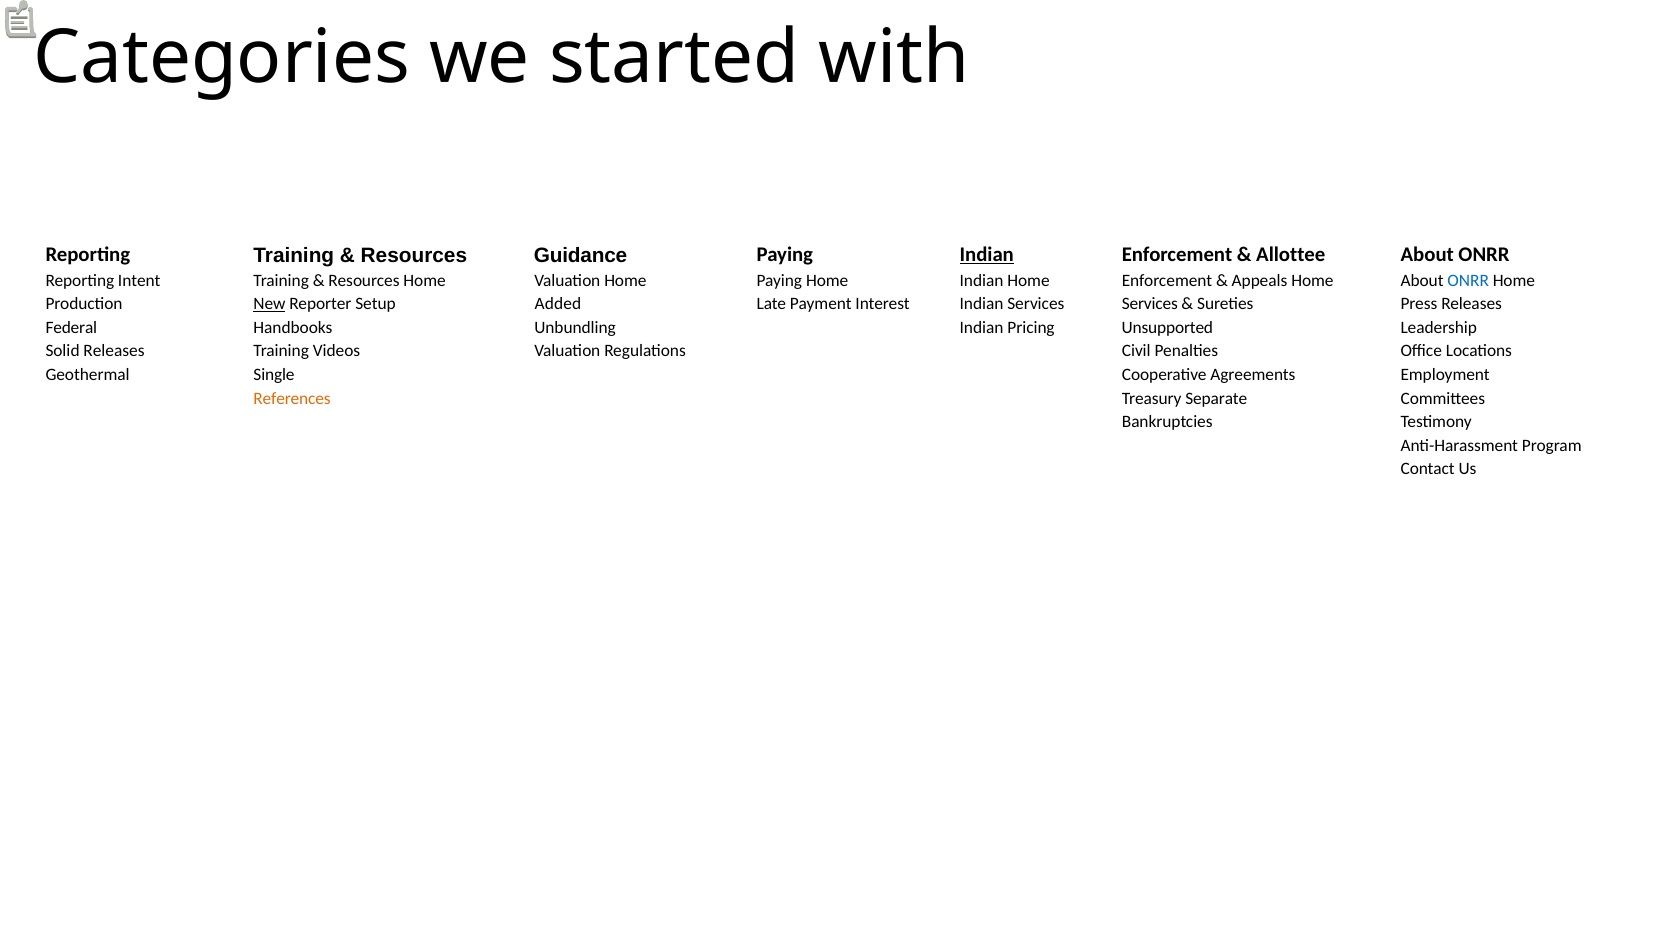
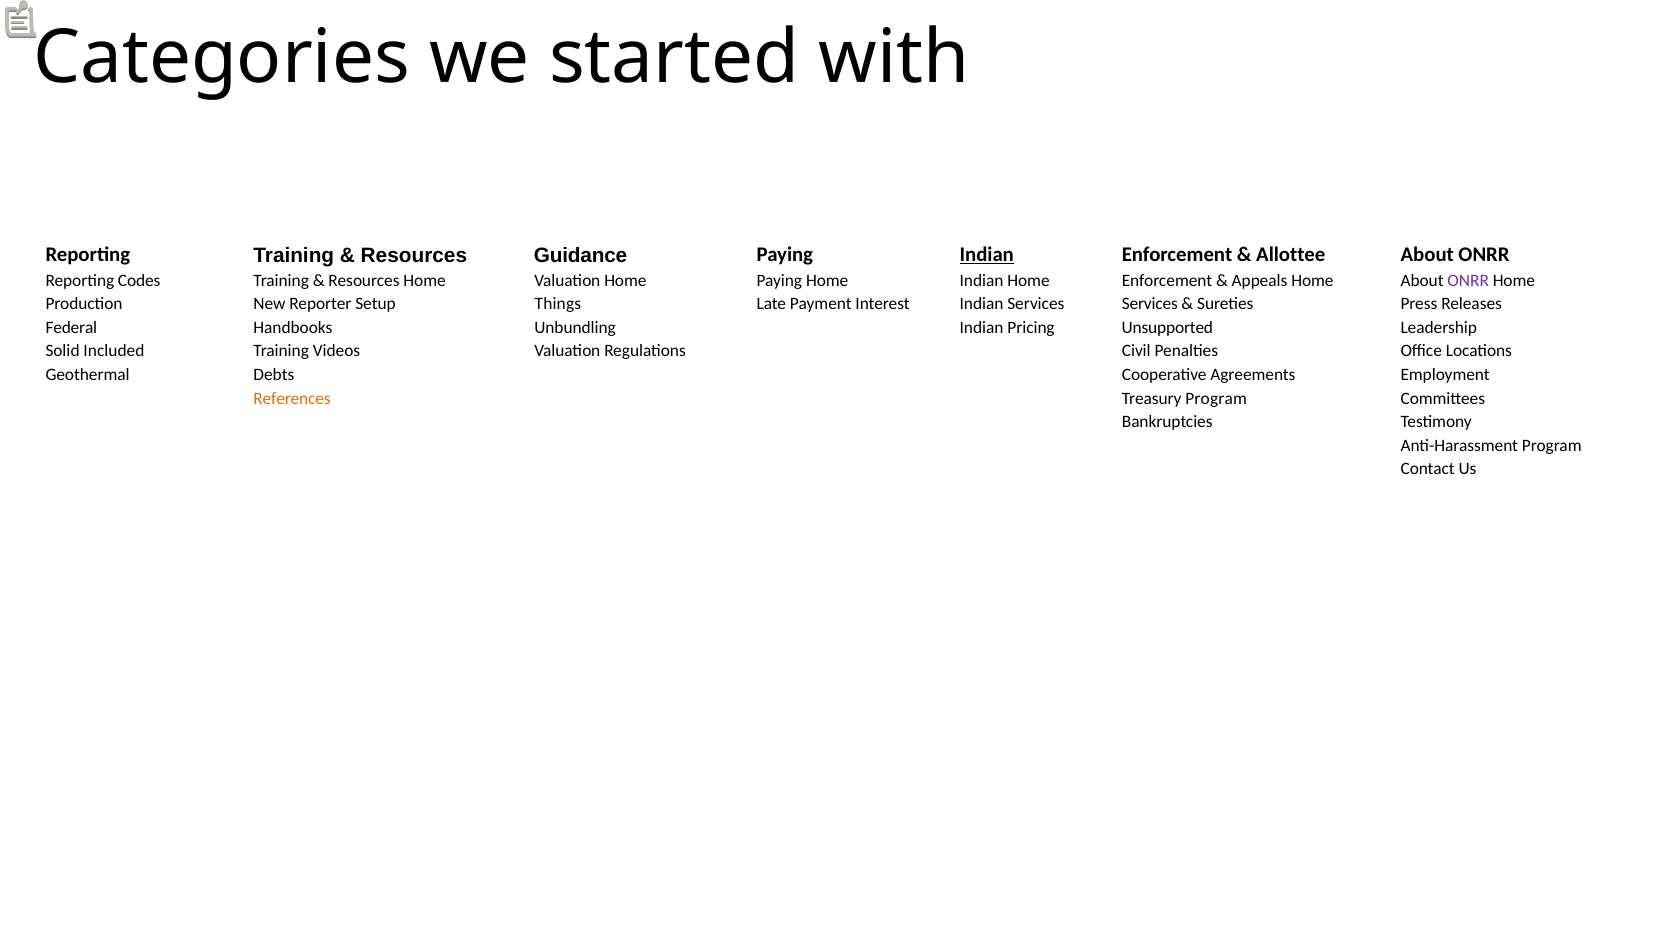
Intent: Intent -> Codes (139, 280)
ONRR colour: blue -> purple (1468, 280)
New underline: present -> none (270, 304)
Added: Added -> Things (558, 304)
Solid Releases: Releases -> Included (114, 351)
Single: Single -> Debts (274, 375)
Treasury Separate: Separate -> Program (1216, 398)
